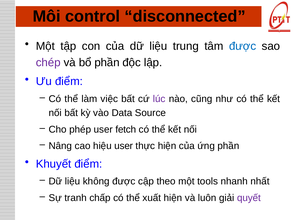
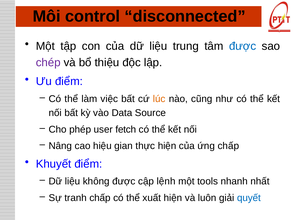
bổ phần: phần -> thiệu (107, 62)
lúc colour: purple -> orange (159, 99)
hiệu user: user -> gian (124, 146)
ứng phần: phần -> chấp (228, 146)
theo: theo -> lệnh (166, 181)
quyết colour: purple -> blue (249, 198)
